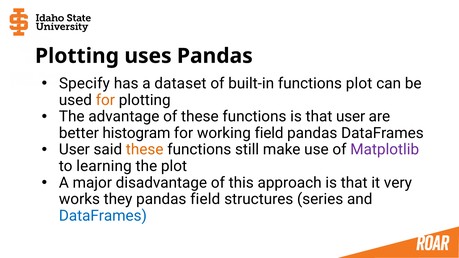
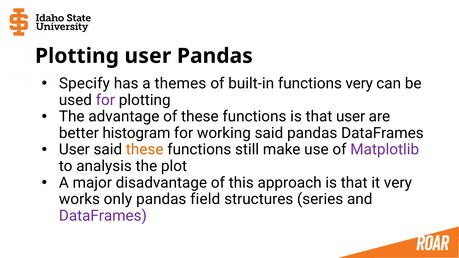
Plotting uses: uses -> user (148, 56)
dataset: dataset -> themes (180, 84)
functions plot: plot -> very (359, 84)
for colour: orange -> purple (105, 100)
working field: field -> said (269, 133)
learning: learning -> analysis (104, 166)
they: they -> only (118, 199)
DataFrames colour: blue -> purple (103, 216)
